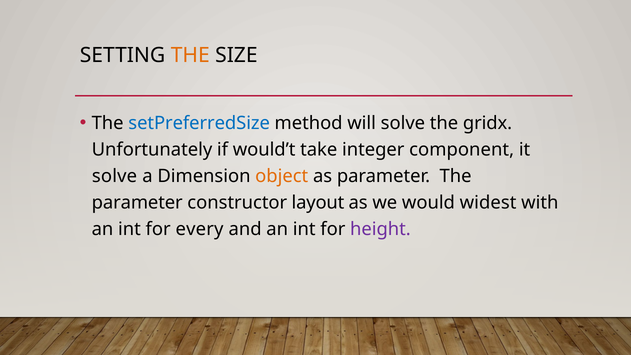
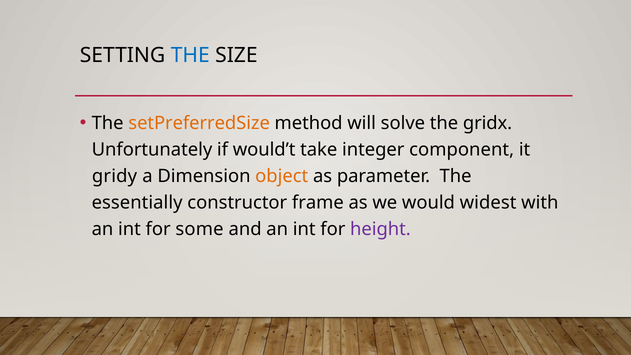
THE colour: orange -> blue (190, 55)
setPreferredSize colour: blue -> orange (199, 123)
solve: solve -> gridy (115, 176)
parameter: parameter -> essentially (137, 203)
layout: layout -> frame (318, 203)
every: every -> some (200, 229)
